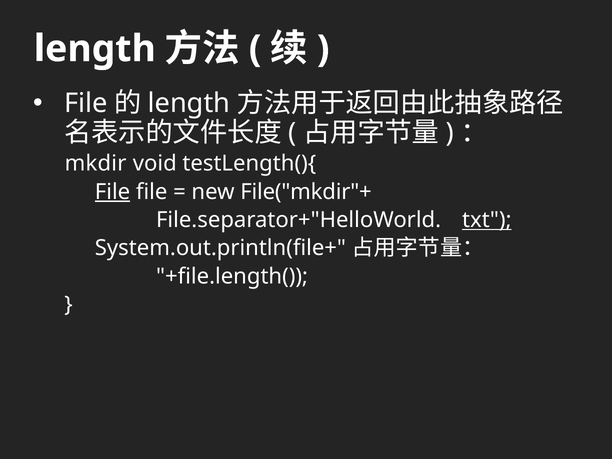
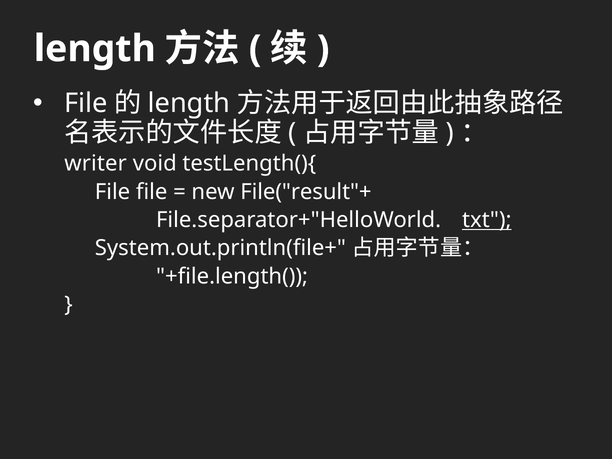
mkdir: mkdir -> writer (96, 164)
File underline: present -> none (113, 192)
File("mkdir"+: File("mkdir"+ -> File("result"+ (306, 192)
